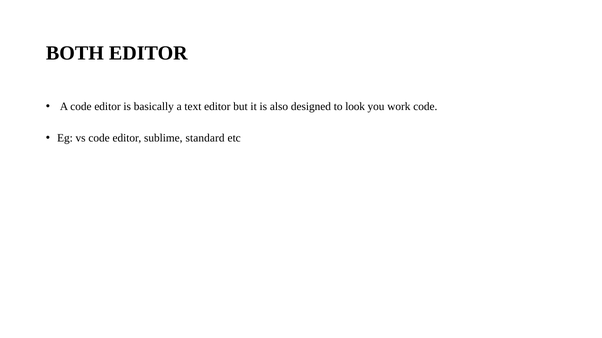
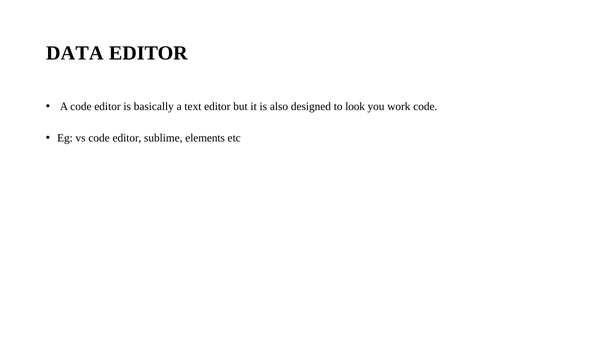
BOTH: BOTH -> DATA (75, 53)
standard: standard -> elements (205, 138)
